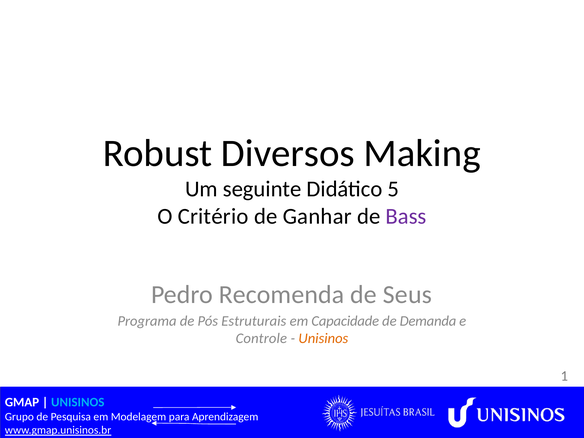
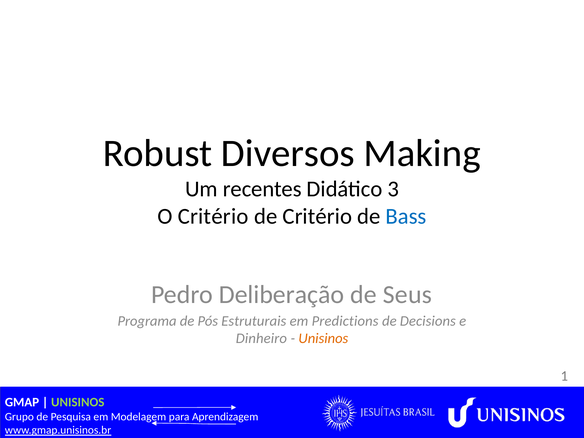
seguinte: seguinte -> recentes (262, 189)
5: 5 -> 3 (393, 189)
de Ganhar: Ganhar -> Critério (317, 216)
Bass colour: purple -> blue (406, 216)
Recomenda: Recomenda -> Deliberação (282, 295)
Capacidade: Capacidade -> Predictions (345, 321)
Demanda: Demanda -> Decisions (428, 321)
Controle: Controle -> Dinheiro (261, 339)
UNISINOS colour: light blue -> light green (78, 402)
